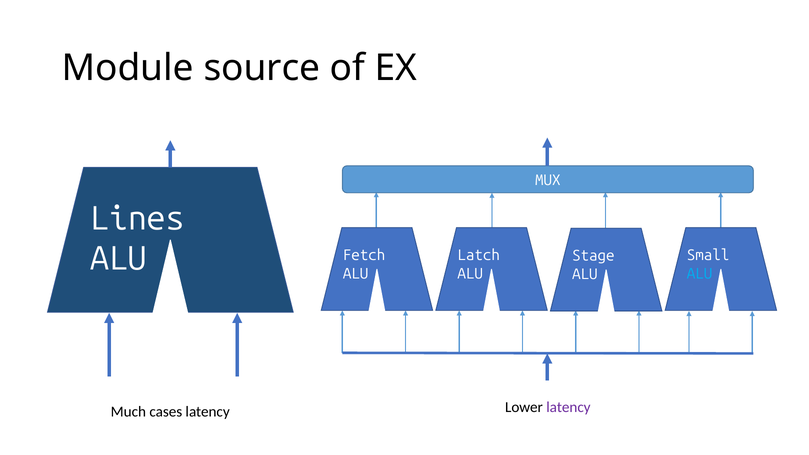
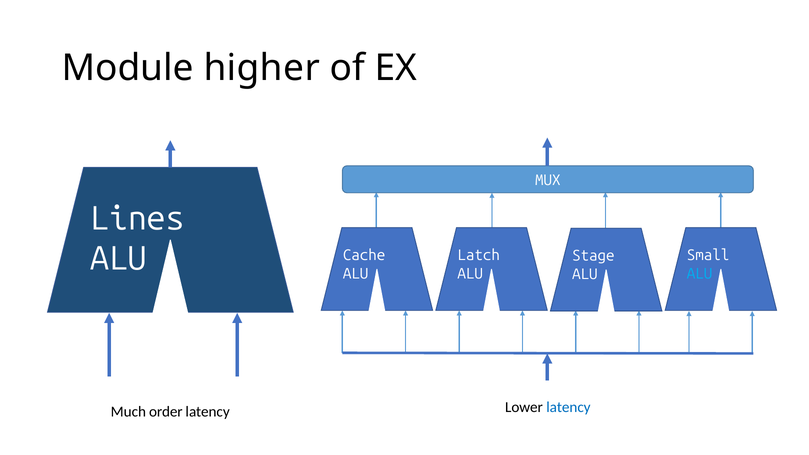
source: source -> higher (262, 68)
Fetch: Fetch -> Cache (364, 255)
cases: cases -> order (166, 412)
latency colour: purple -> blue (568, 407)
